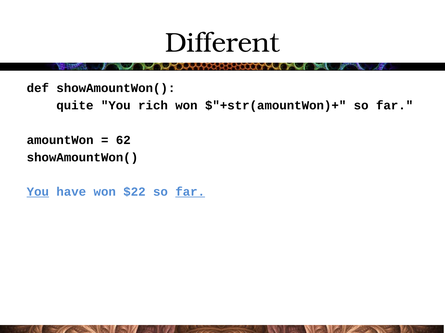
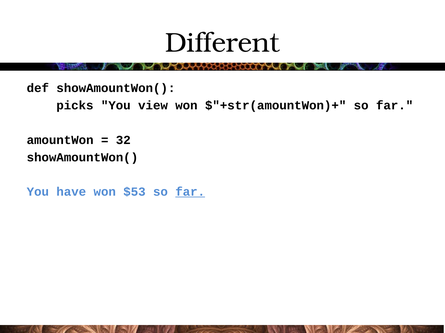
quite: quite -> picks (75, 106)
rich: rich -> view (153, 106)
62: 62 -> 32 (123, 140)
You underline: present -> none (38, 192)
$22: $22 -> $53 (134, 192)
